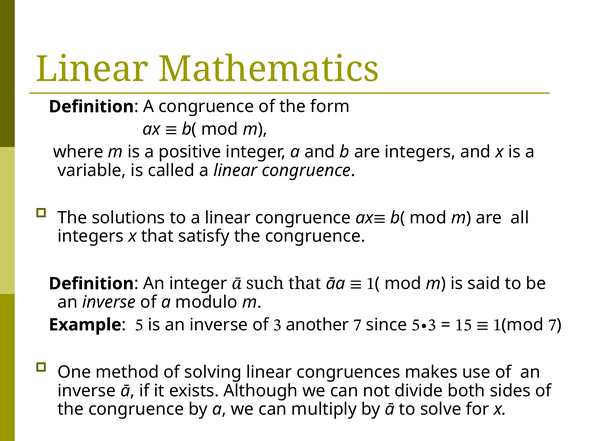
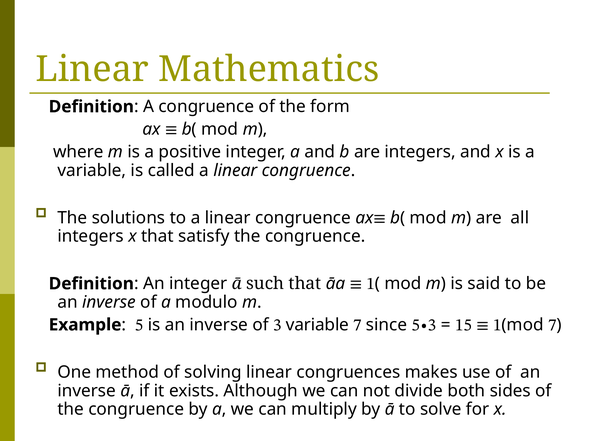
another: another -> variable (317, 325)
